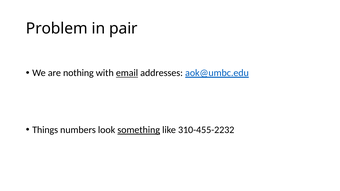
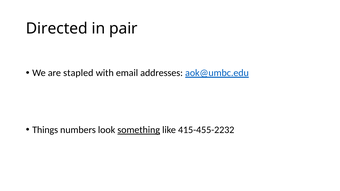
Problem: Problem -> Directed (57, 29)
nothing: nothing -> stapled (78, 73)
email underline: present -> none (127, 73)
310-455-2232: 310-455-2232 -> 415-455-2232 (206, 130)
